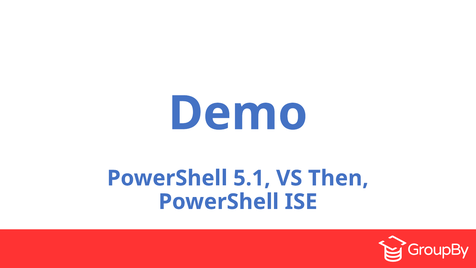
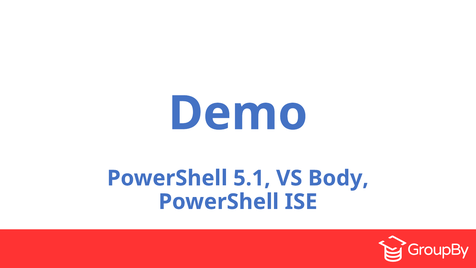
Then: Then -> Body (338, 178)
